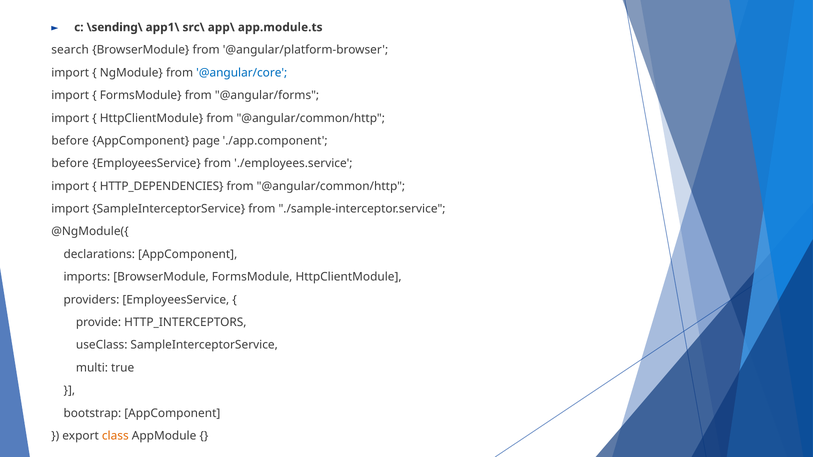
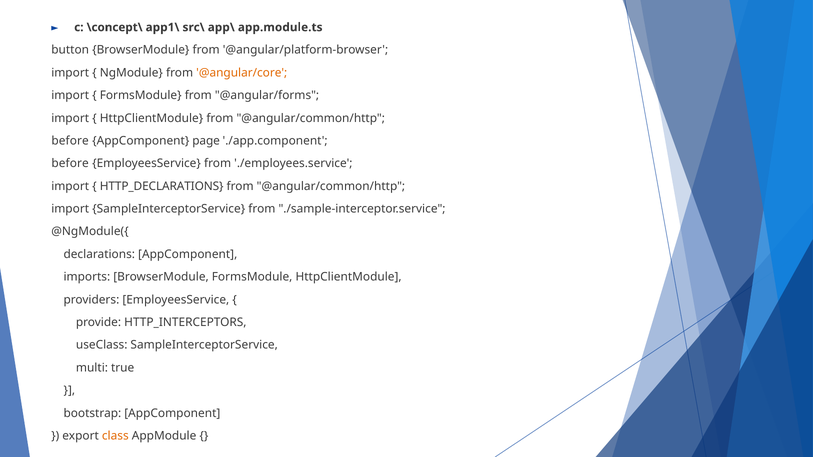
\sending\: \sending\ -> \concept\ (115, 27)
search: search -> button (70, 50)
@angular/core colour: blue -> orange (242, 73)
HTTP_DEPENDENCIES: HTTP_DEPENDENCIES -> HTTP_DECLARATIONS (162, 186)
